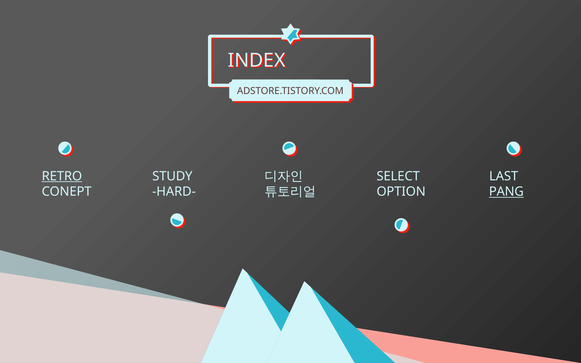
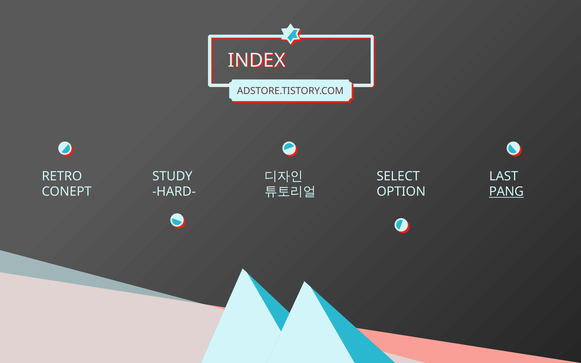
RETRO underline: present -> none (62, 176)
